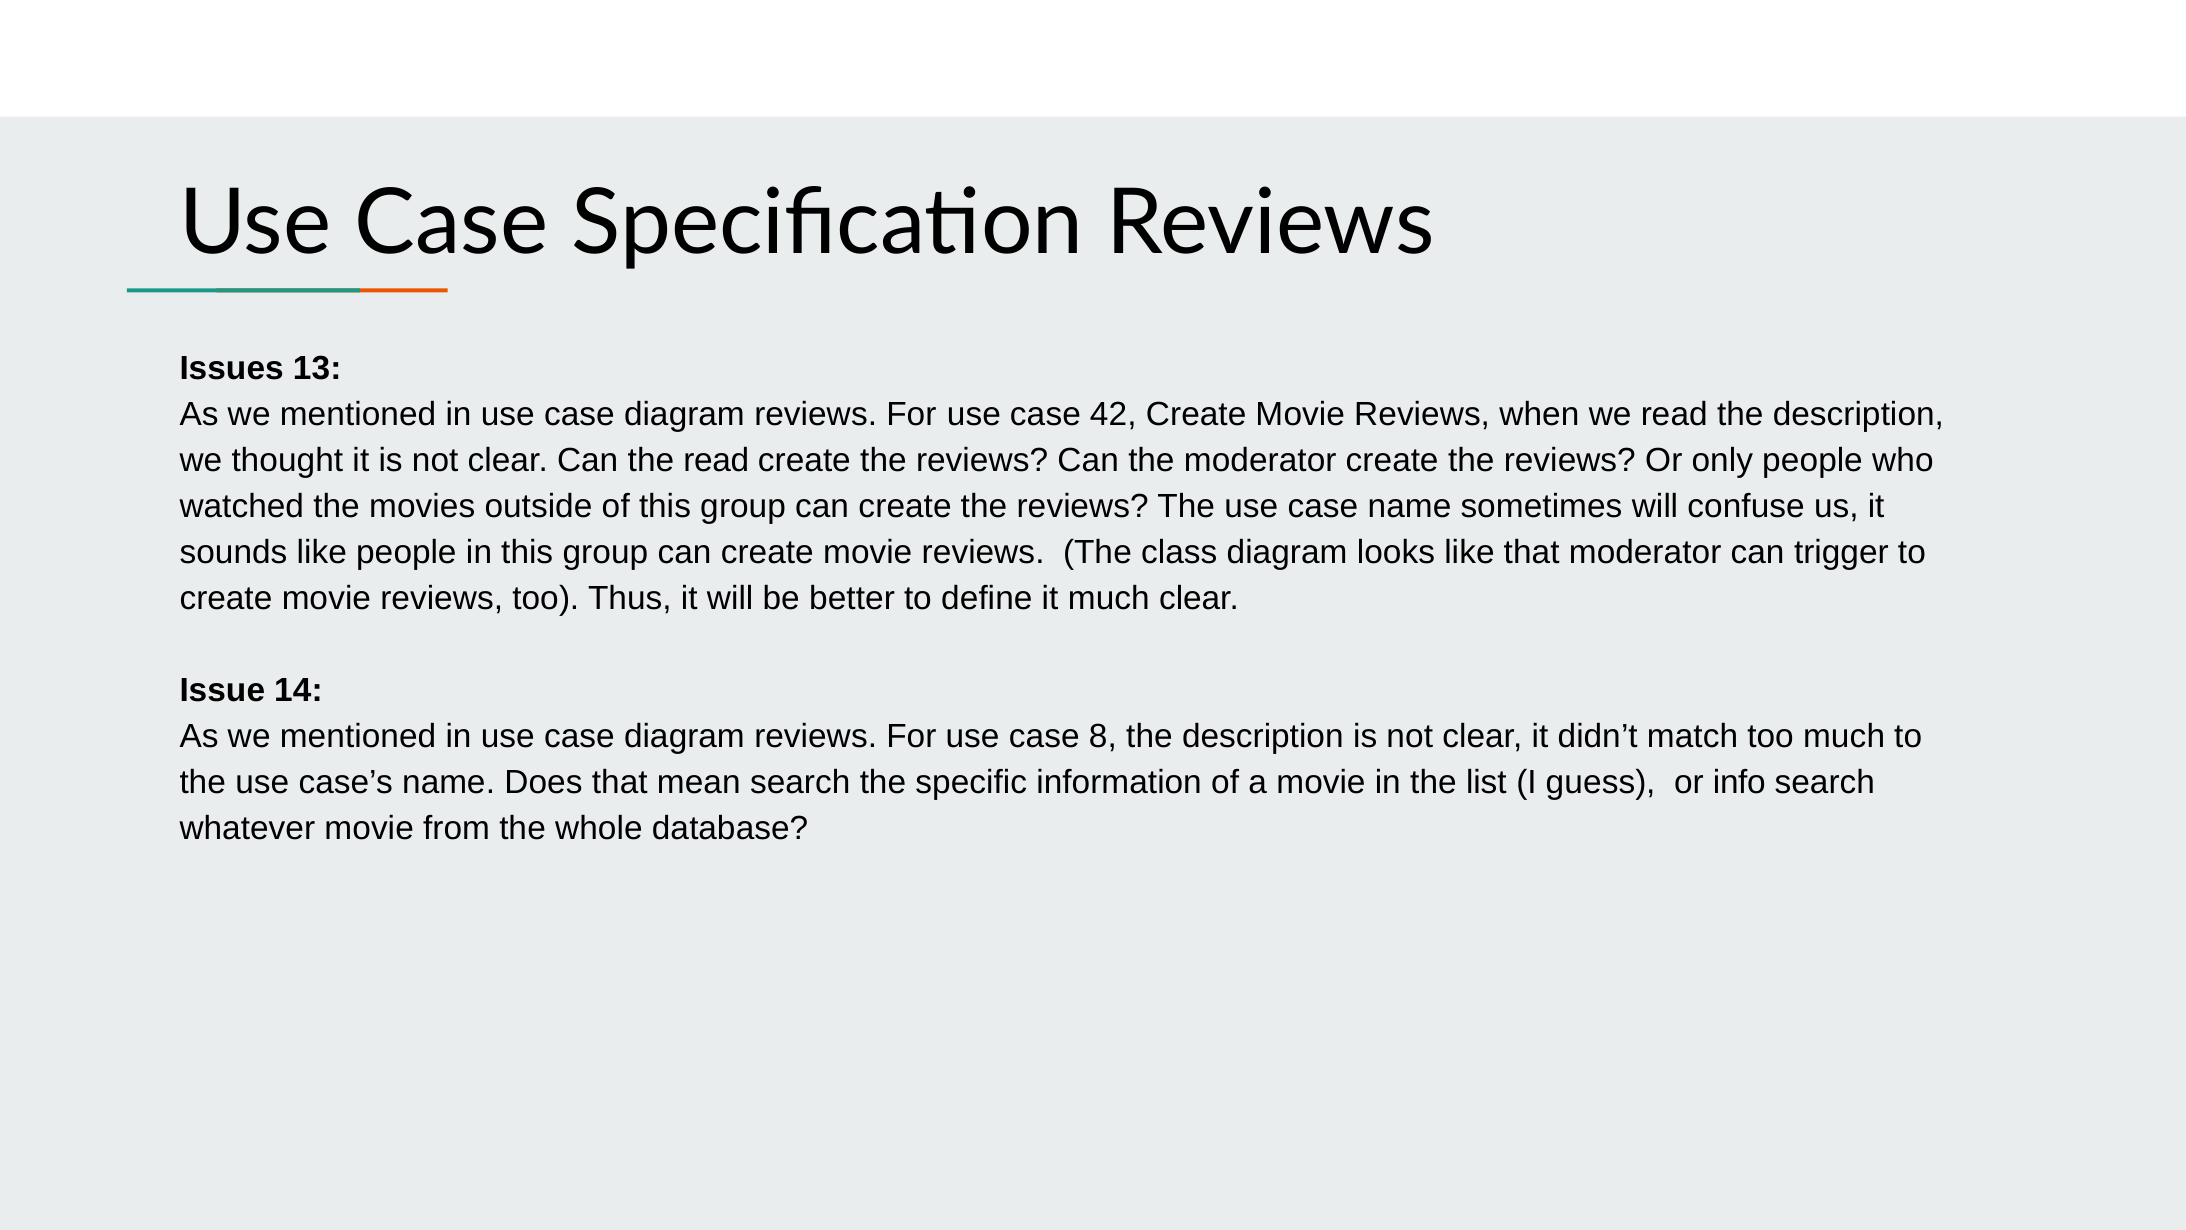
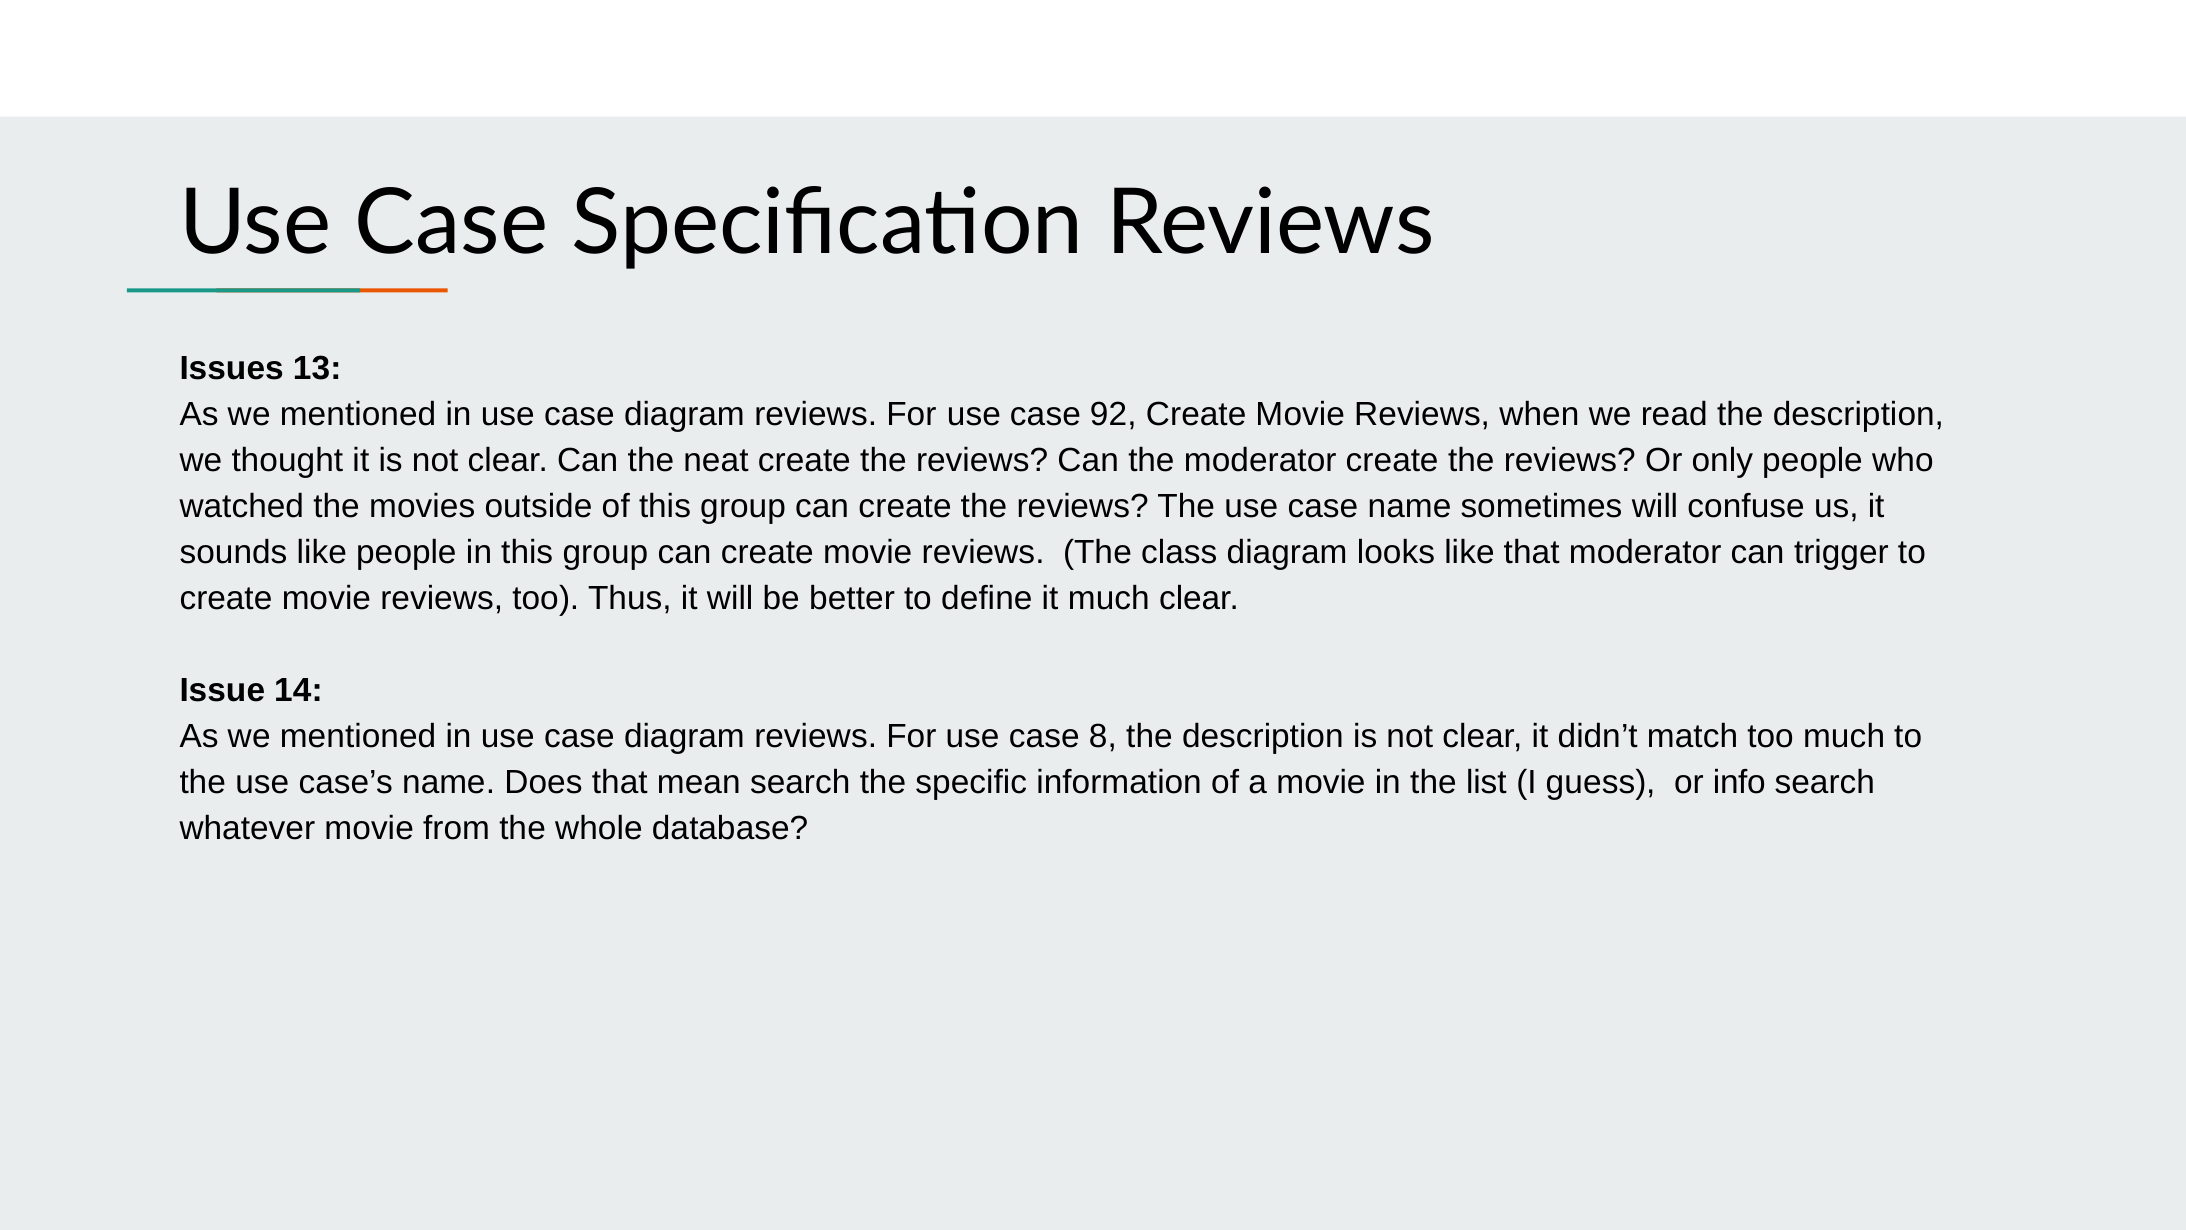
42: 42 -> 92 (1113, 414)
the read: read -> neat (716, 460)
